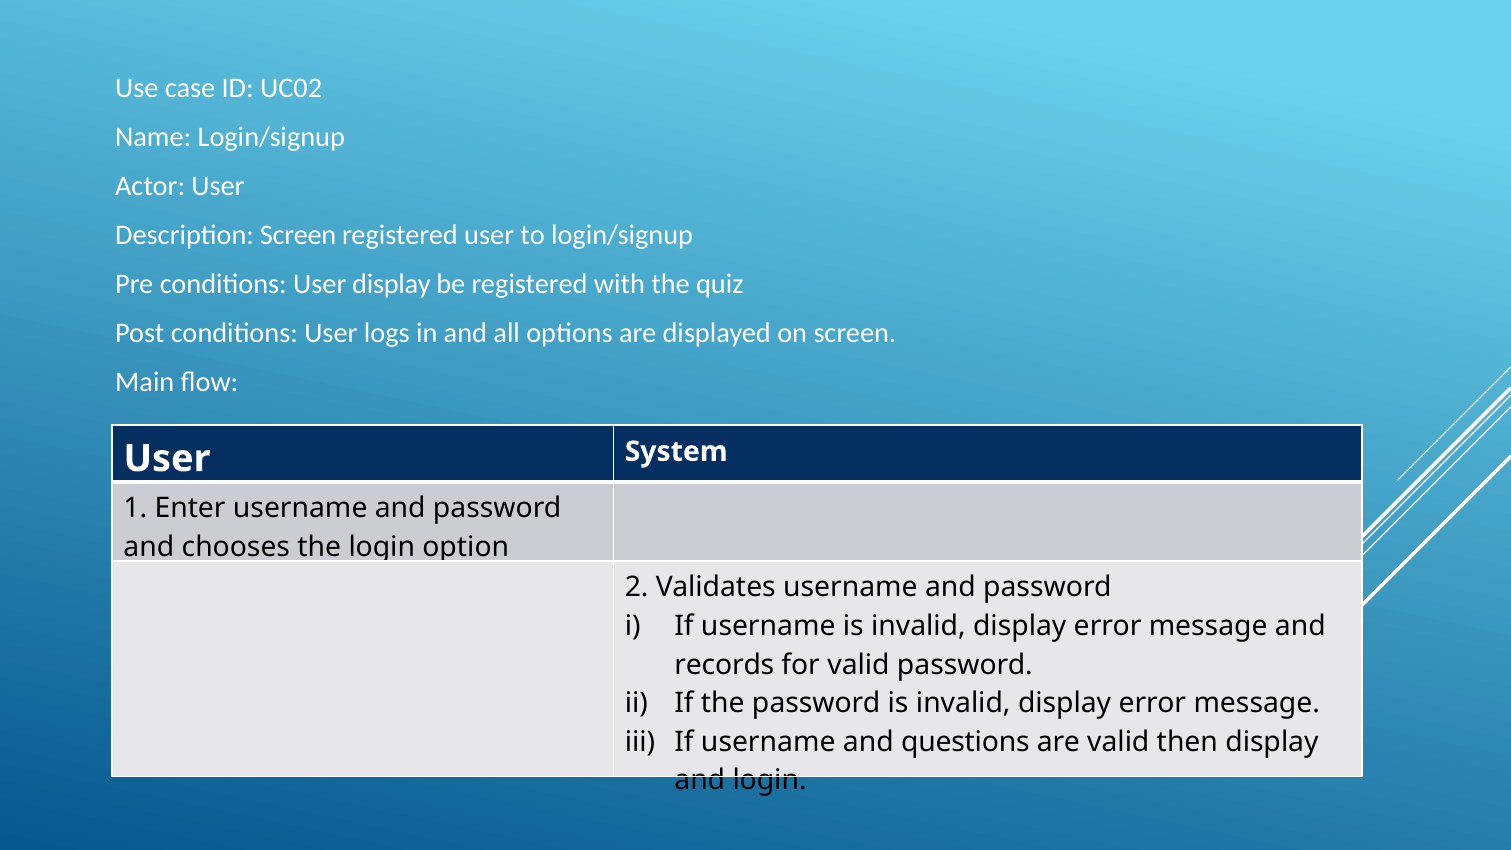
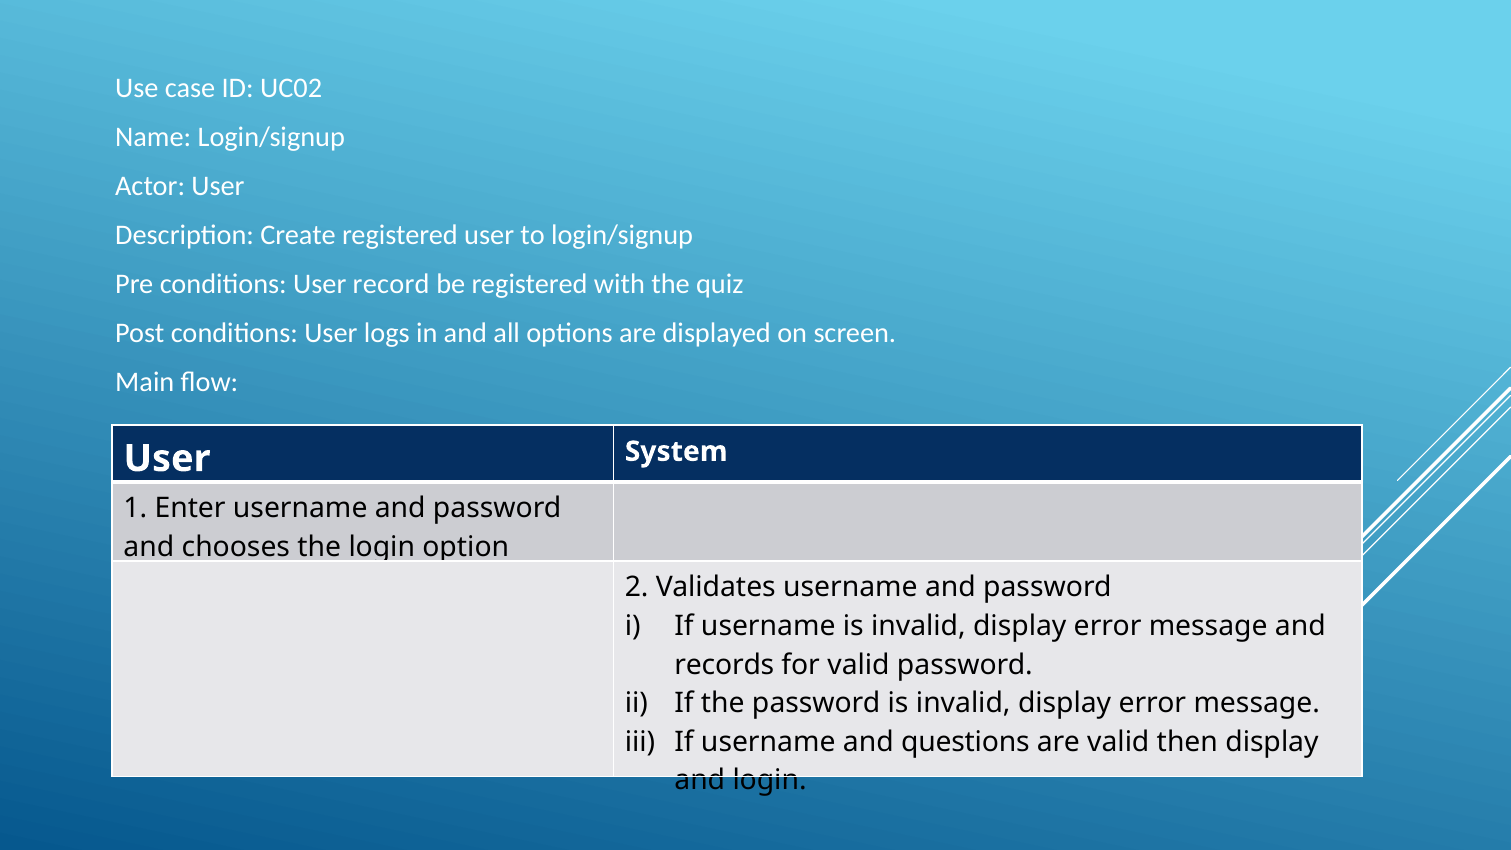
Description Screen: Screen -> Create (298, 235)
User display: display -> record (391, 284)
